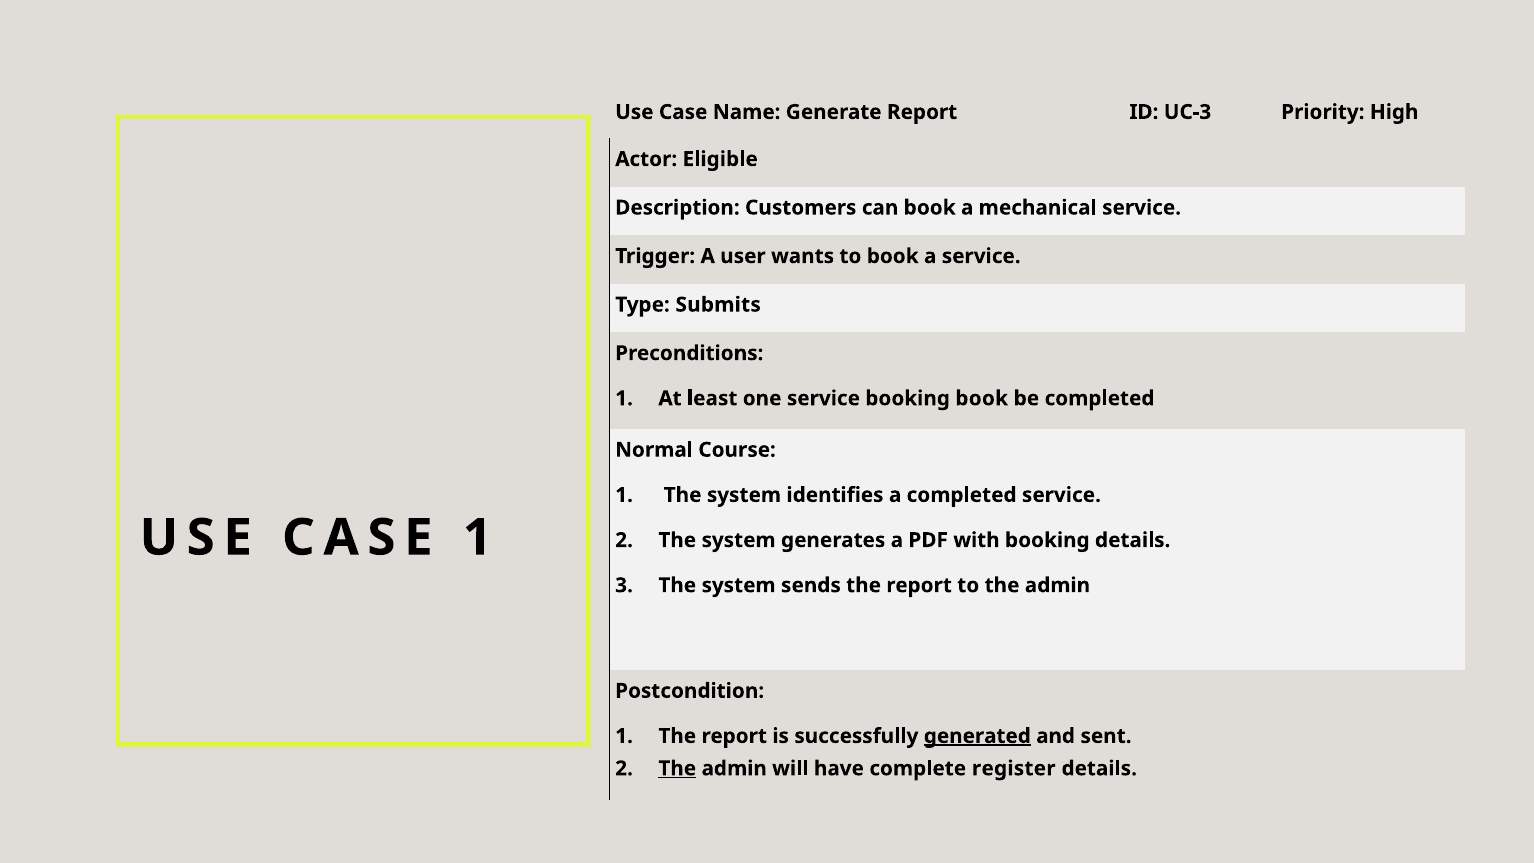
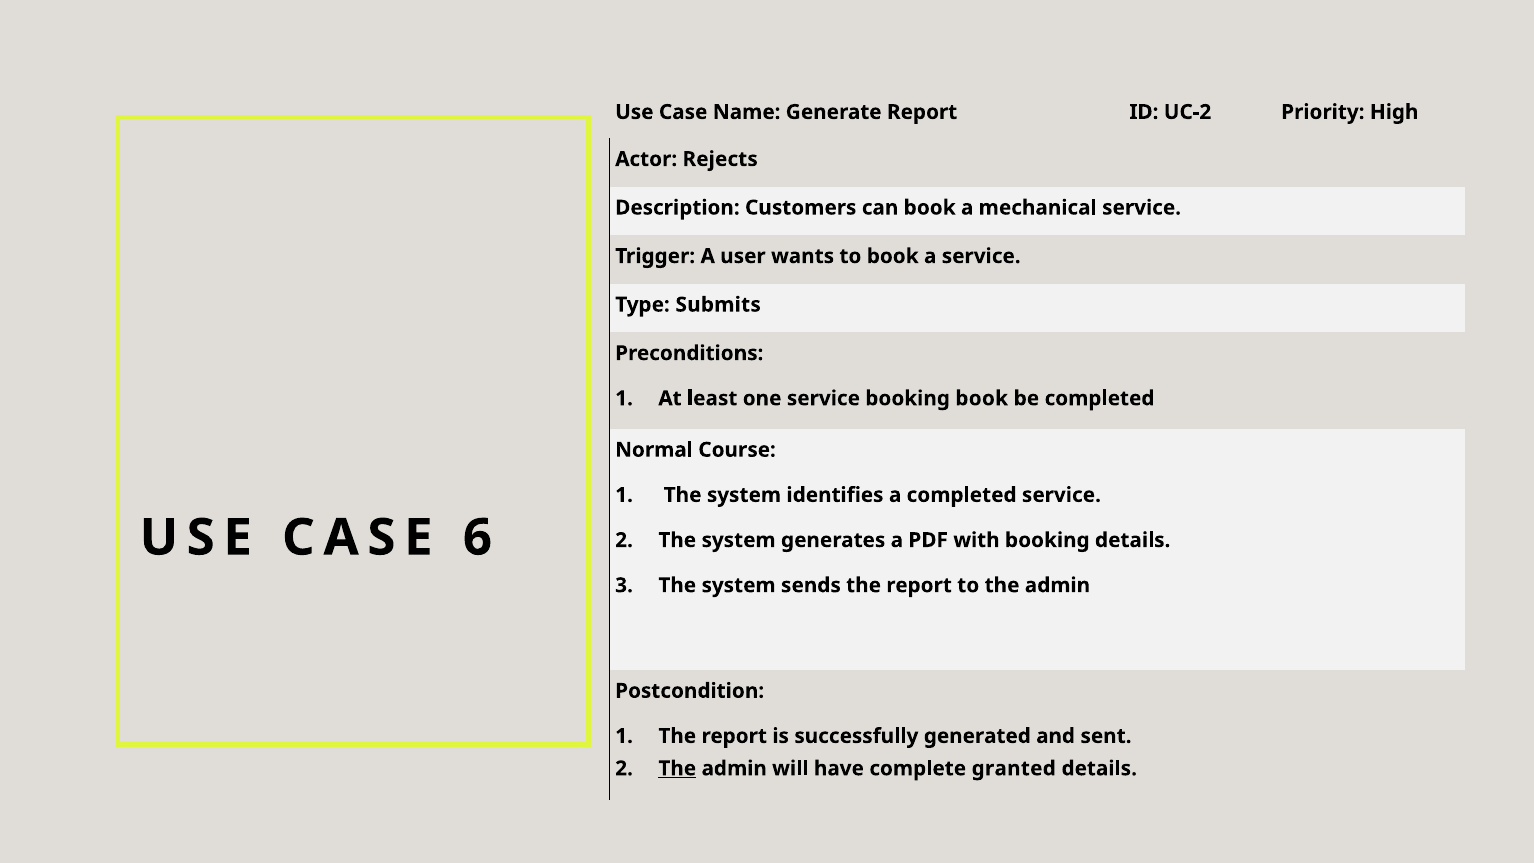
UC-3: UC-3 -> UC-2 (1188, 112)
Eligible: Eligible -> Rejects (720, 159)
CASE 1: 1 -> 6 (477, 538)
generated underline: present -> none (977, 736)
register: register -> granted (1014, 768)
